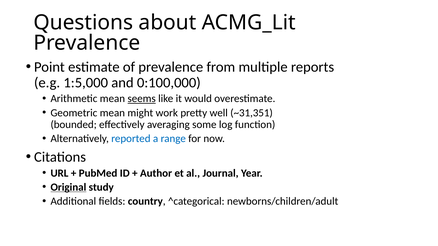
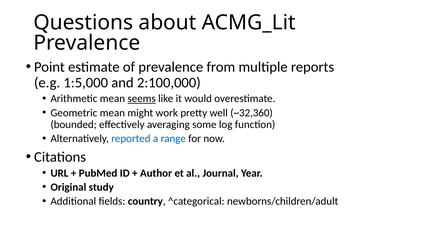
0:100,000: 0:100,000 -> 2:100,000 (169, 83)
~31,351: ~31,351 -> ~32,360 (252, 113)
Original underline: present -> none (68, 187)
